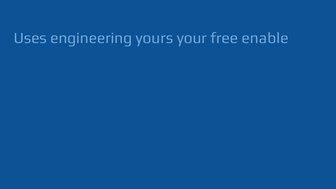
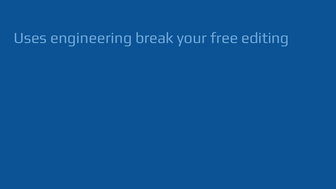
yours: yours -> break (154, 38)
enable: enable -> editing (265, 38)
